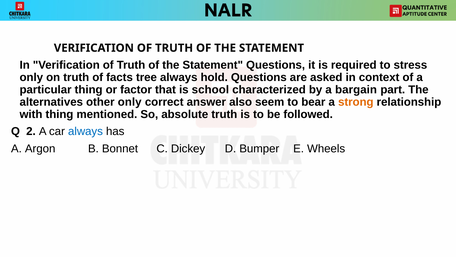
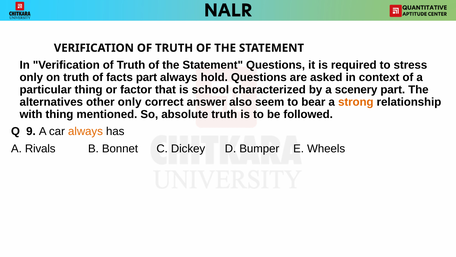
facts tree: tree -> part (147, 77)
bargain: bargain -> scenery (356, 90)
2: 2 -> 9 (31, 131)
always colour: blue -> orange (85, 131)
Argon: Argon -> Rivals (40, 148)
